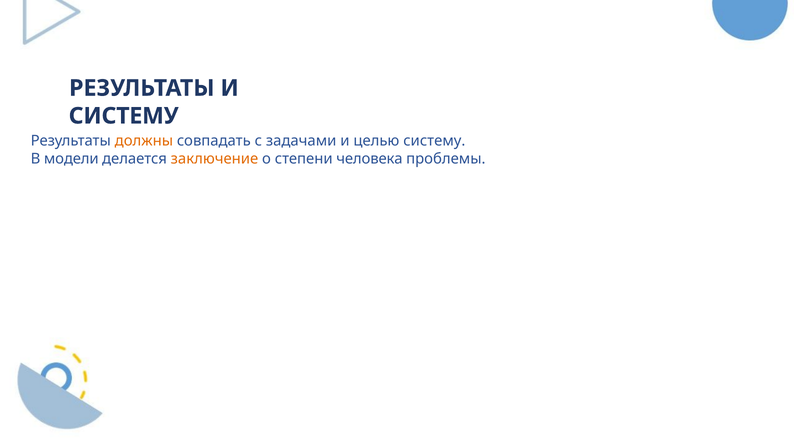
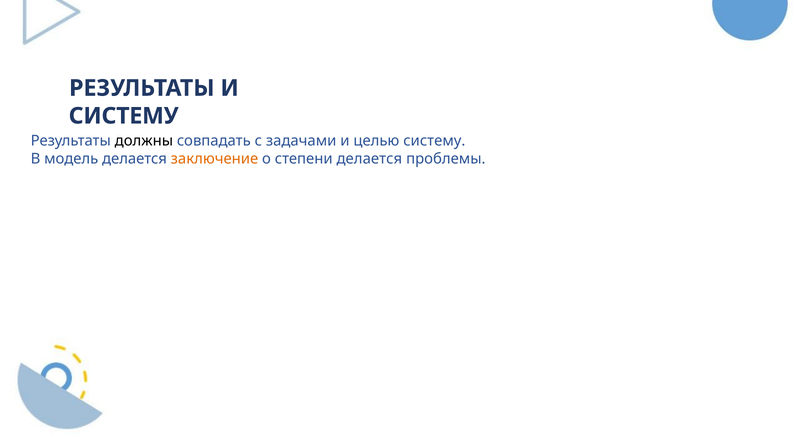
должны colour: orange -> black (144, 141)
модели: модели -> модель (71, 159)
степени человека: человека -> делается (369, 159)
